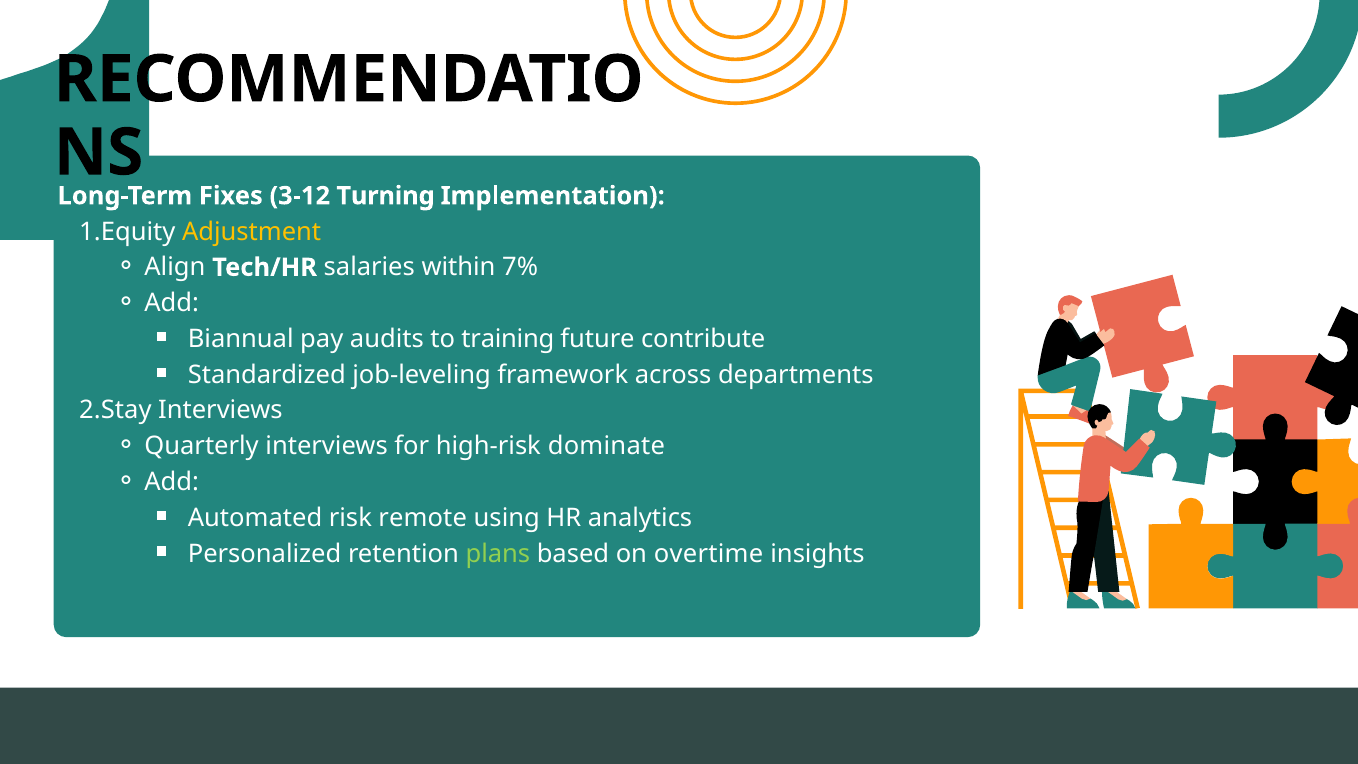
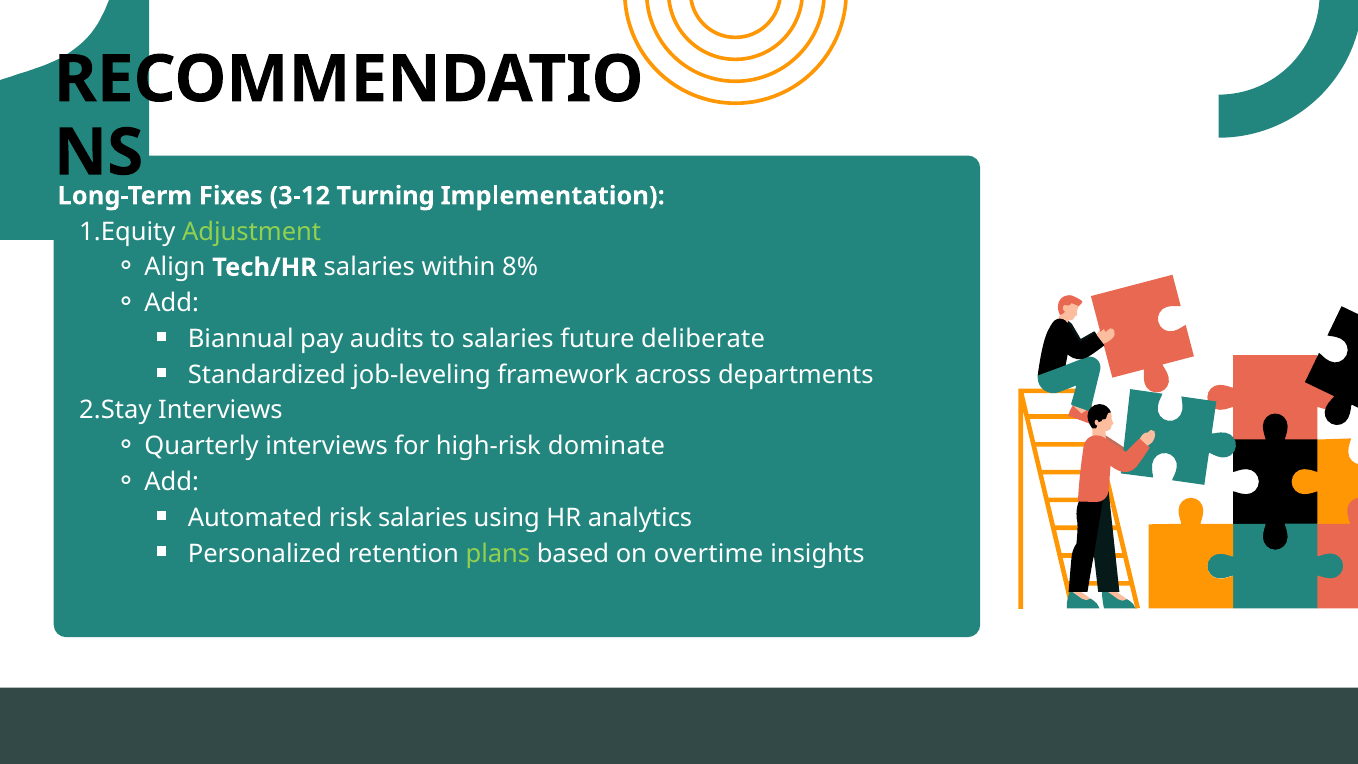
Adjustment colour: yellow -> light green (252, 232)
7%: 7% -> 8% (520, 267)
to training: training -> salaries (508, 339)
contribute: contribute -> deliberate (703, 339)
risk remote: remote -> salaries (423, 518)
